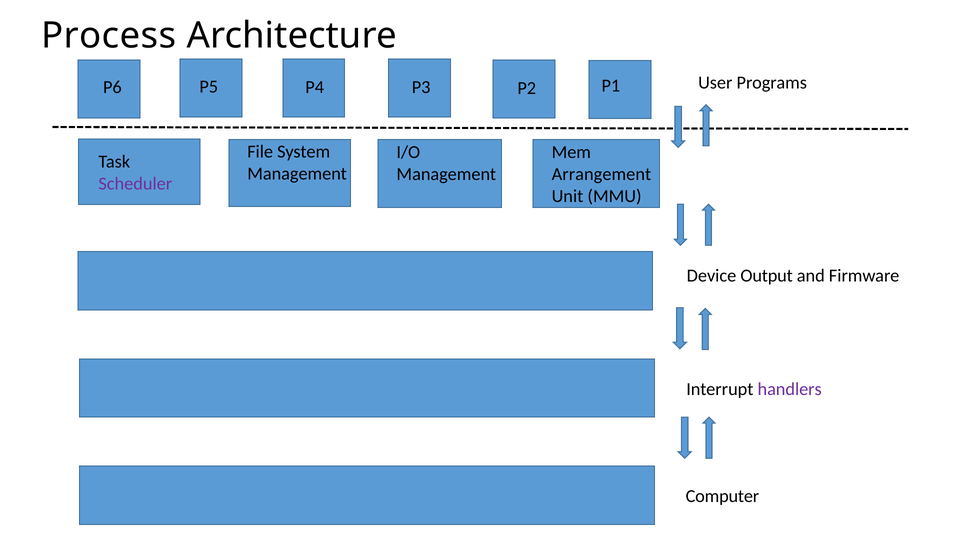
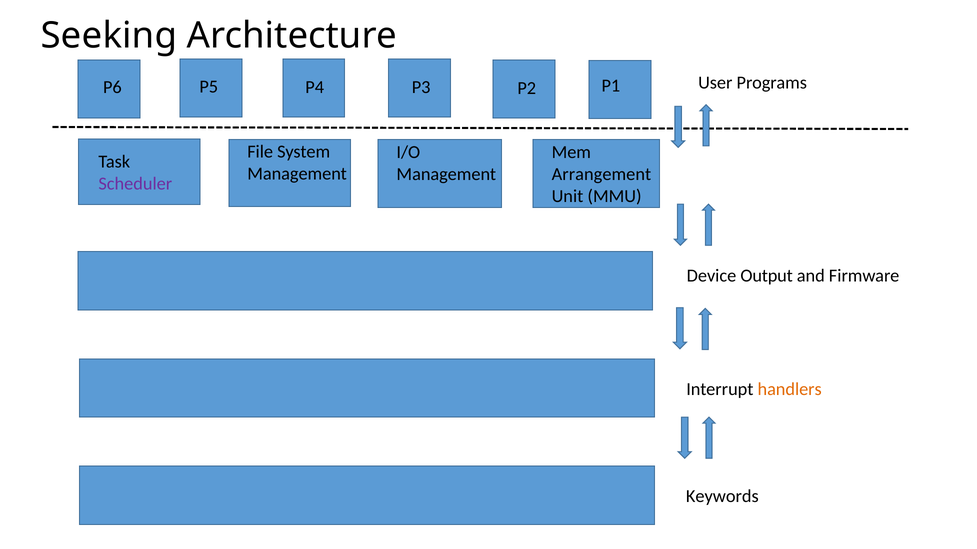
Process: Process -> Seeking (109, 36)
handlers colour: purple -> orange (790, 389)
Computer: Computer -> Keywords (722, 497)
